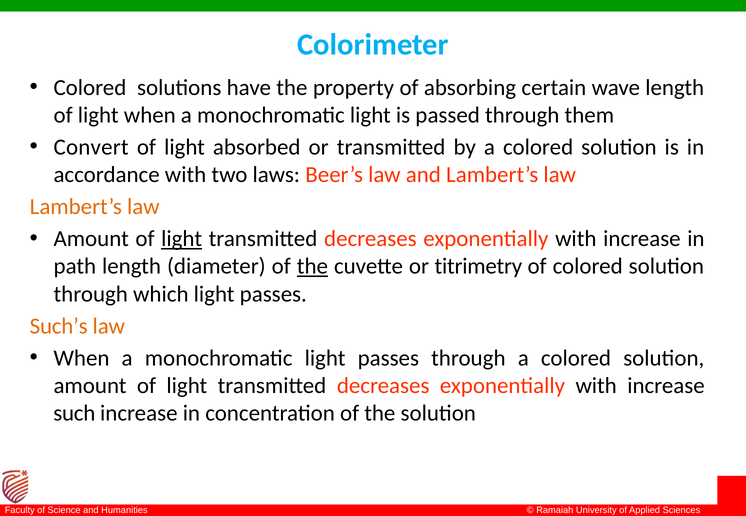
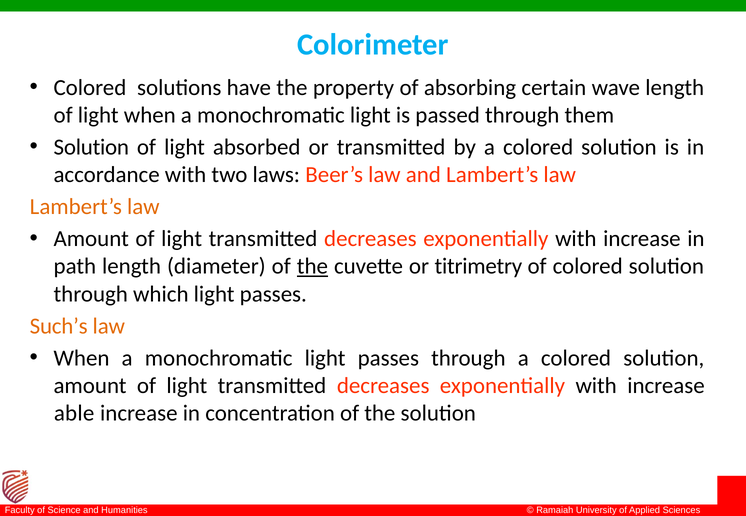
Convert: Convert -> Solution (91, 147)
light underline: present -> none (182, 239)
such: such -> able (74, 414)
